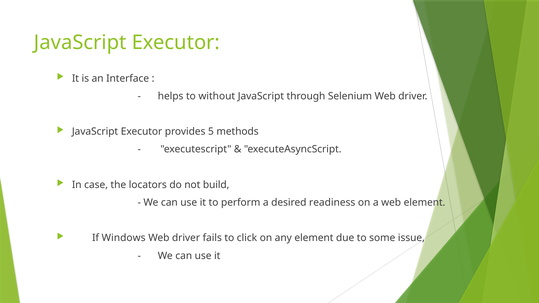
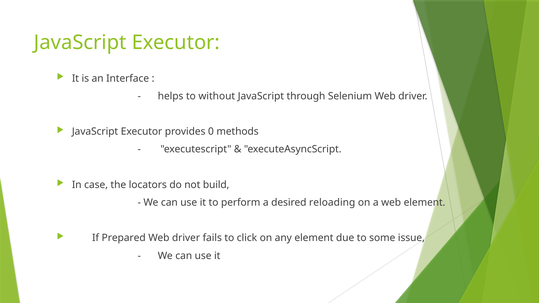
5: 5 -> 0 (211, 132)
readiness: readiness -> reloading (332, 203)
Windows: Windows -> Prepared (124, 238)
